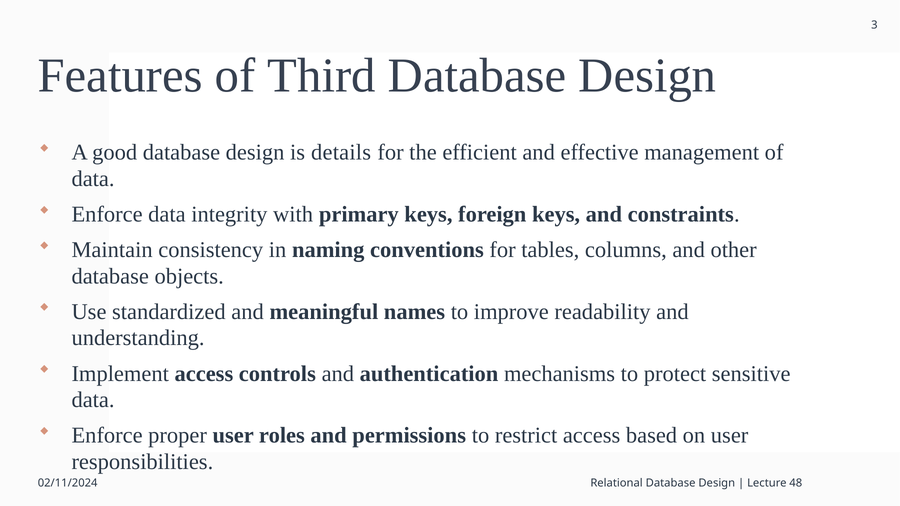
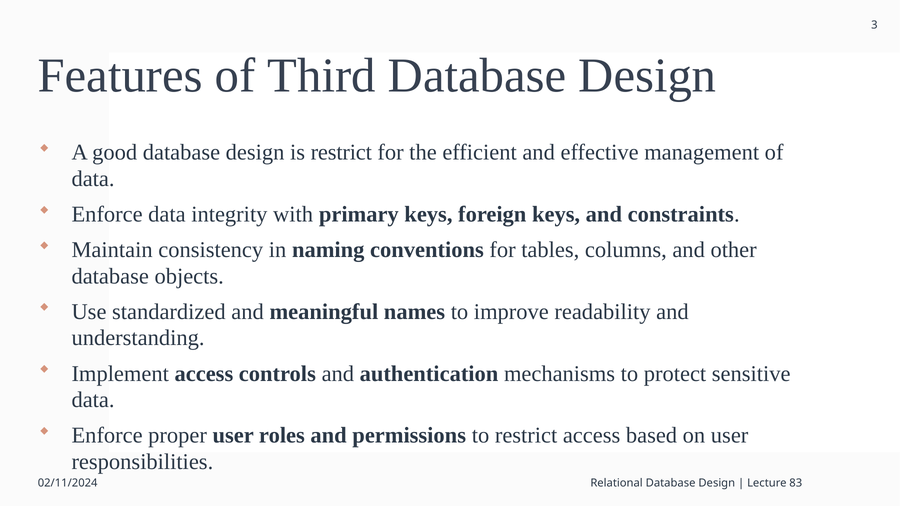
is details: details -> restrict (341, 152)
48: 48 -> 83 (796, 483)
